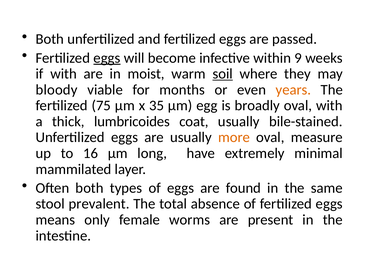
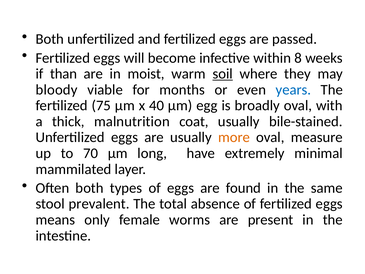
eggs underline: present -> none (107, 58)
9: 9 -> 8 (298, 58)
if with: with -> than (64, 74)
years colour: orange -> blue (293, 90)
35: 35 -> 40 (157, 105)
lumbricoides: lumbricoides -> malnutrition (132, 121)
16: 16 -> 70 (91, 153)
